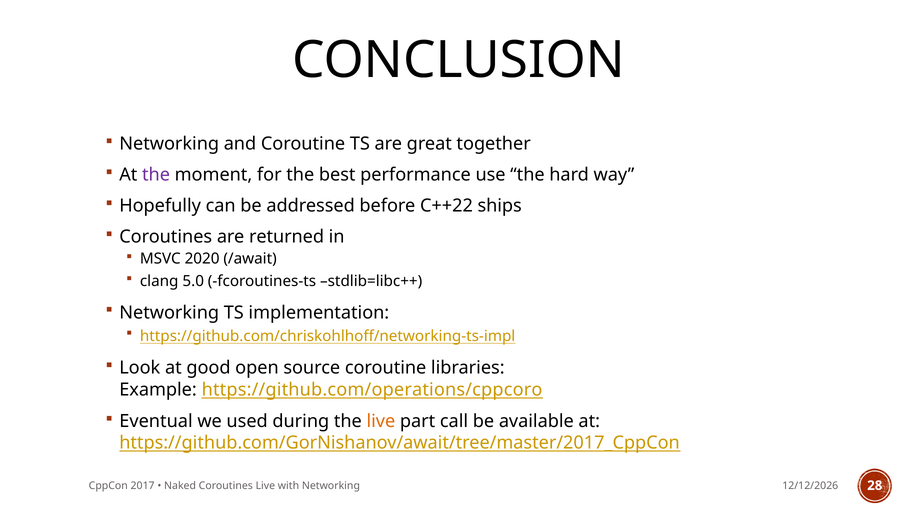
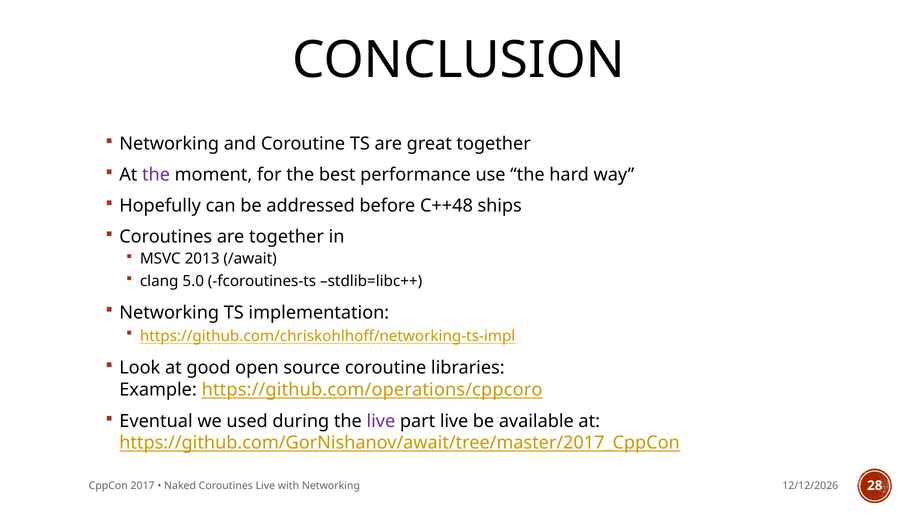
C++22: C++22 -> C++48 (446, 206)
are returned: returned -> together (286, 237)
2020: 2020 -> 2013 (202, 259)
live colour: orange -> purple (381, 421)
part call: call -> live (454, 421)
